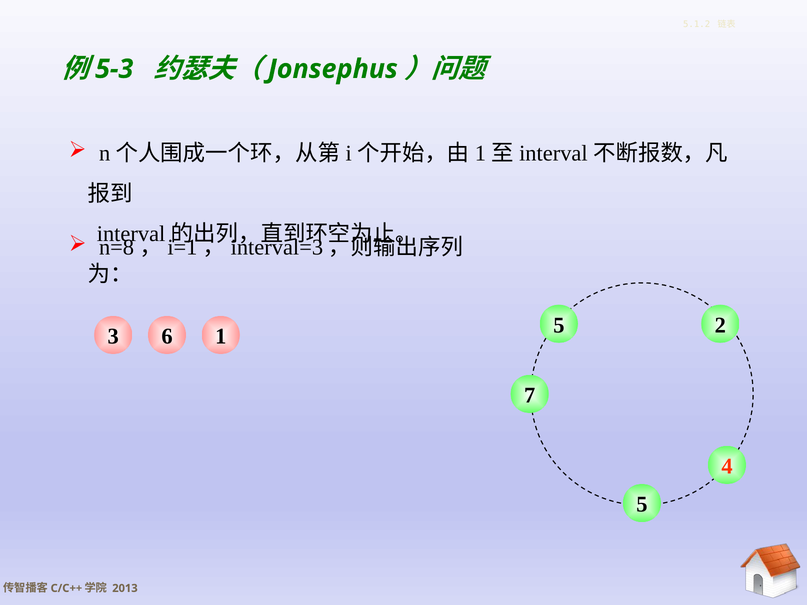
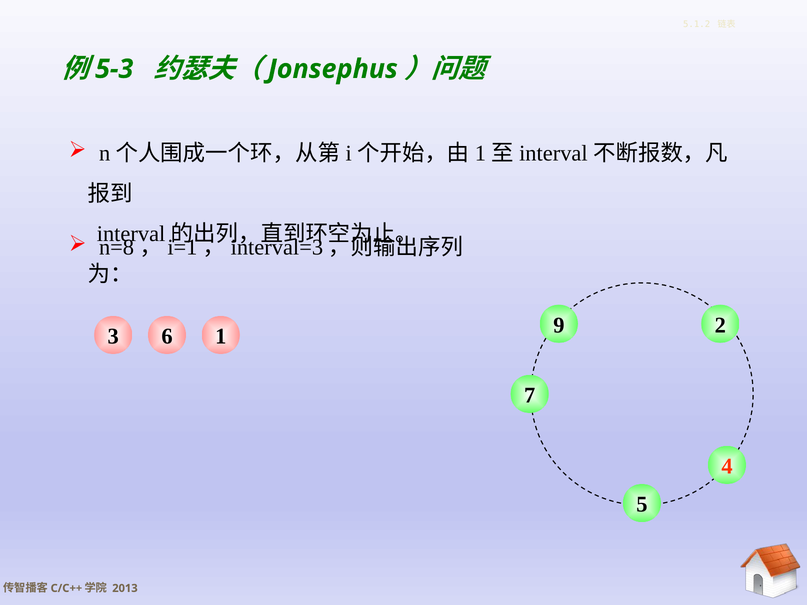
6 5: 5 -> 9 (559, 325)
